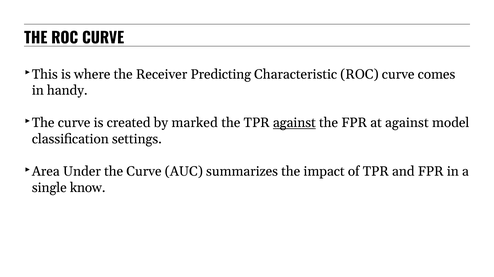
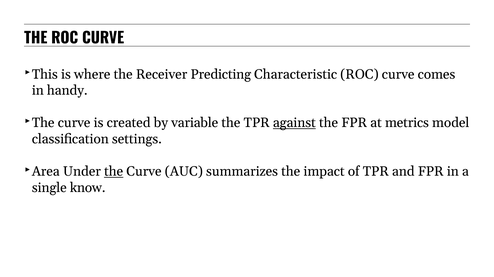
marked: marked -> variable (195, 123)
at against: against -> metrics (407, 123)
the underline: none -> present (114, 172)
